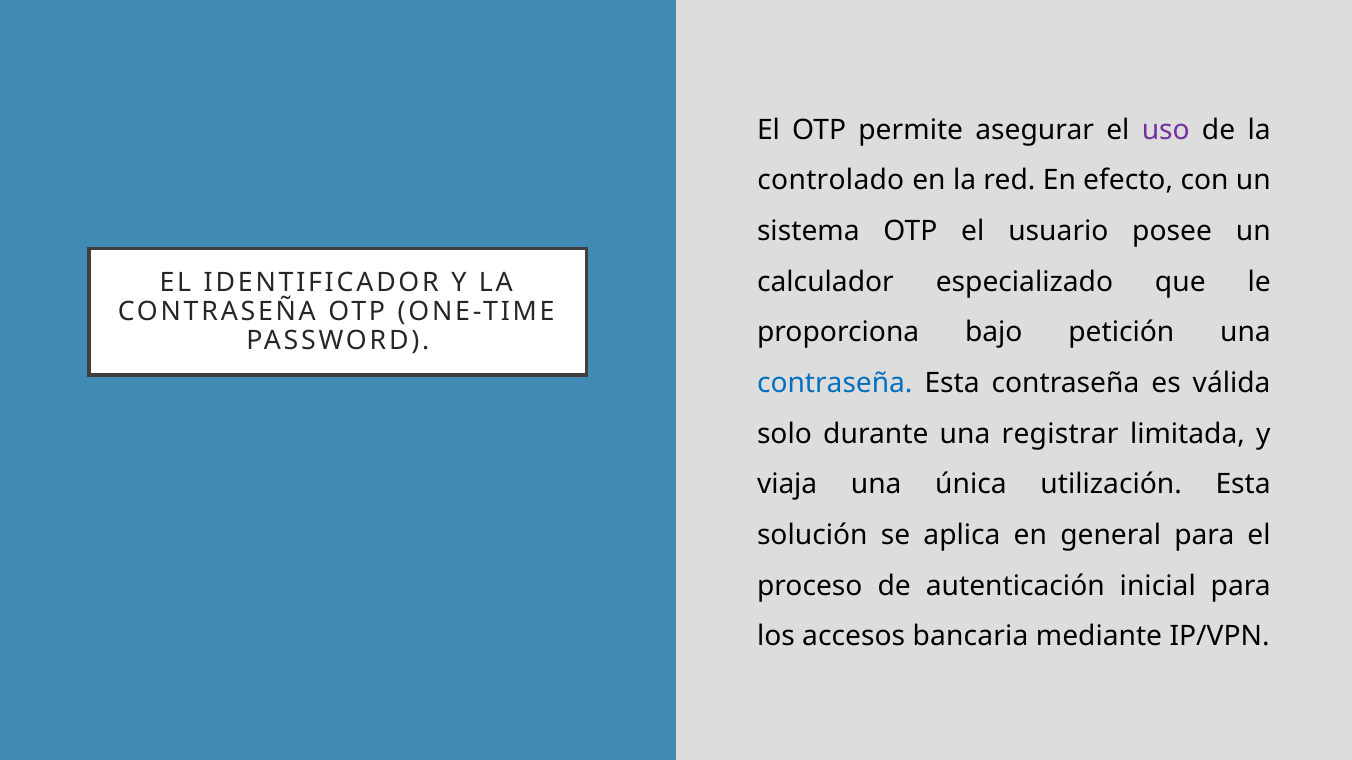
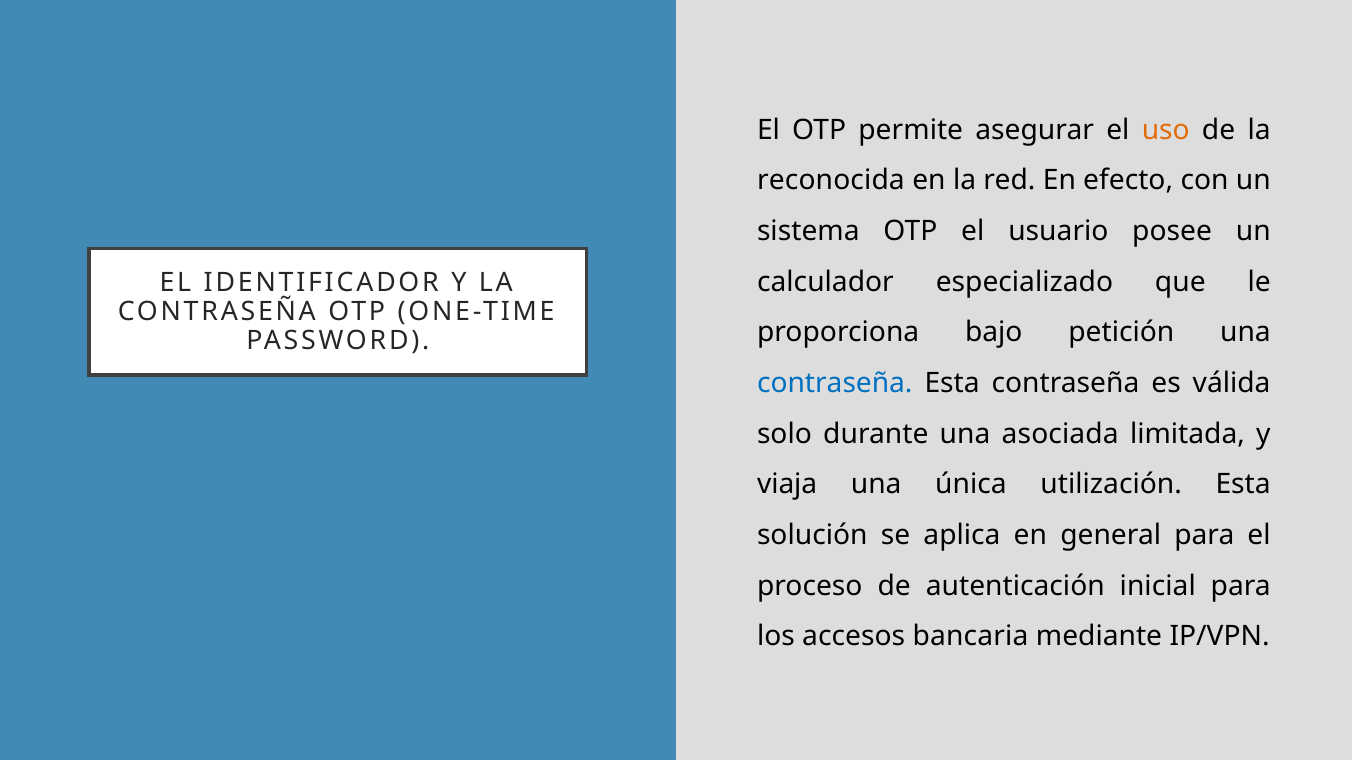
uso colour: purple -> orange (1166, 130)
controlado: controlado -> reconocida (831, 181)
registrar: registrar -> asociada (1060, 434)
